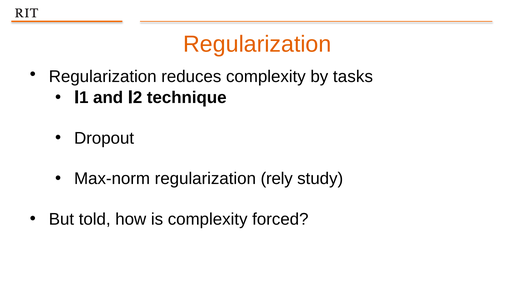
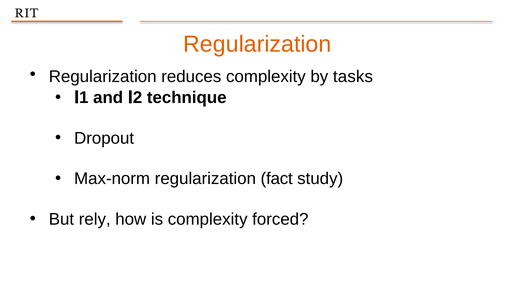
rely: rely -> fact (277, 179)
told: told -> rely (95, 219)
